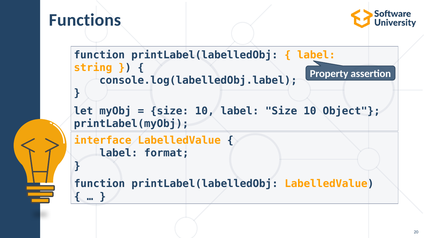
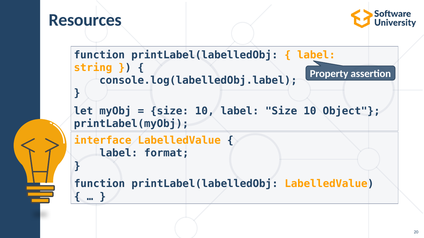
Functions: Functions -> Resources (85, 20)
